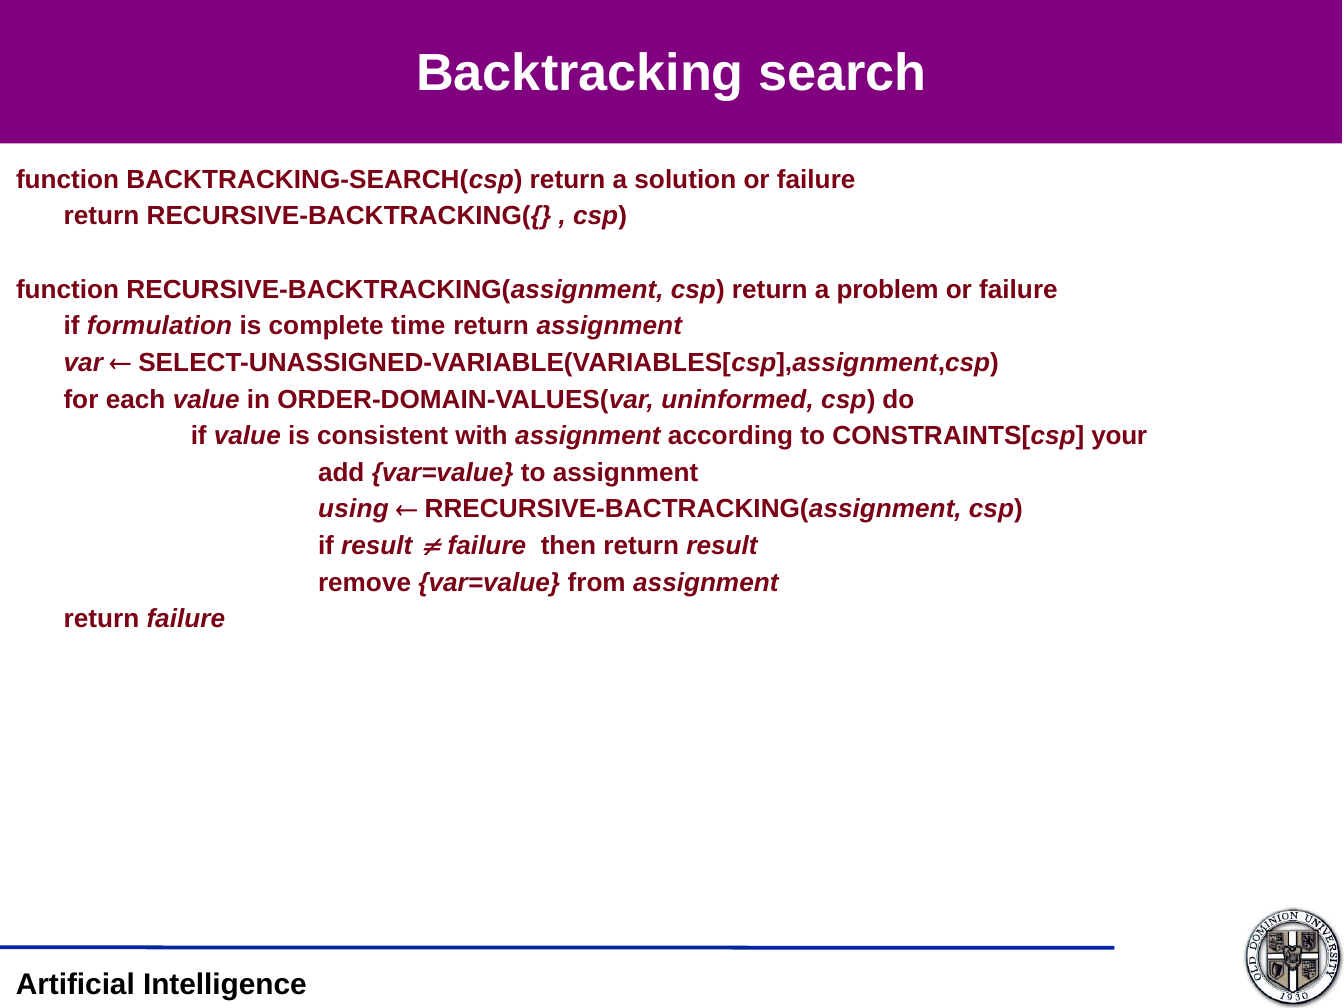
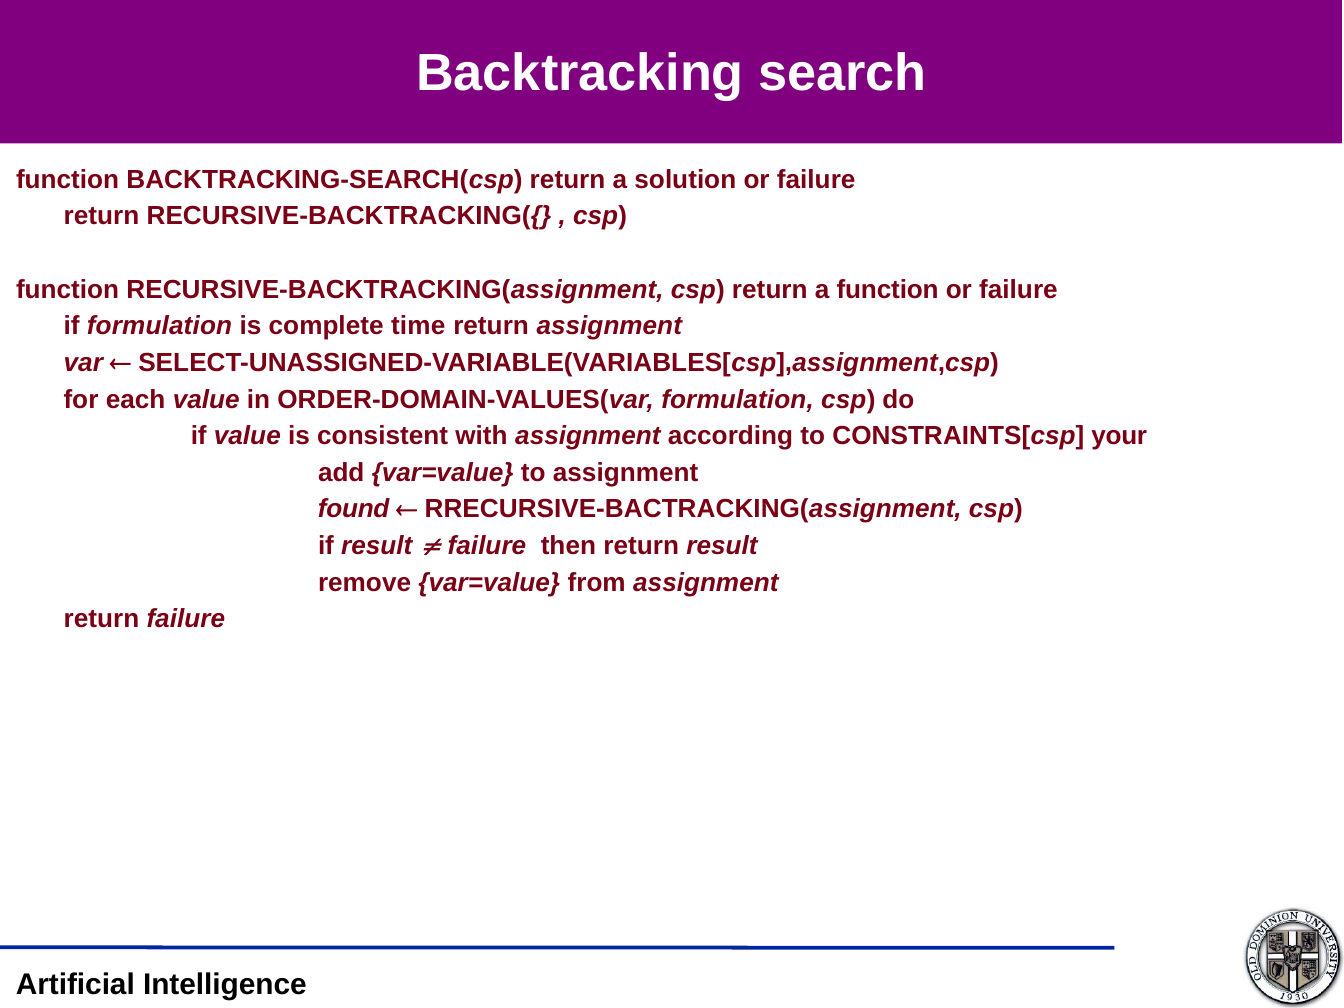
a problem: problem -> function (888, 290)
ORDER-DOMAIN-VALUES(var uninformed: uninformed -> formulation (738, 399)
using: using -> found (354, 509)
